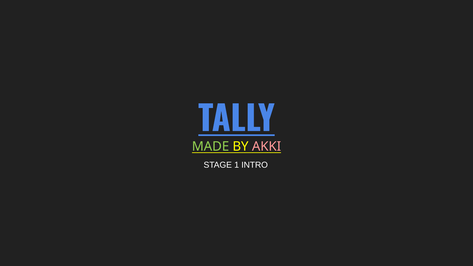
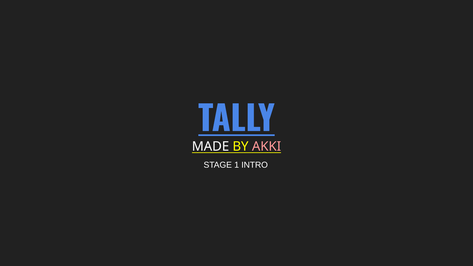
MADE colour: light green -> white (211, 147)
